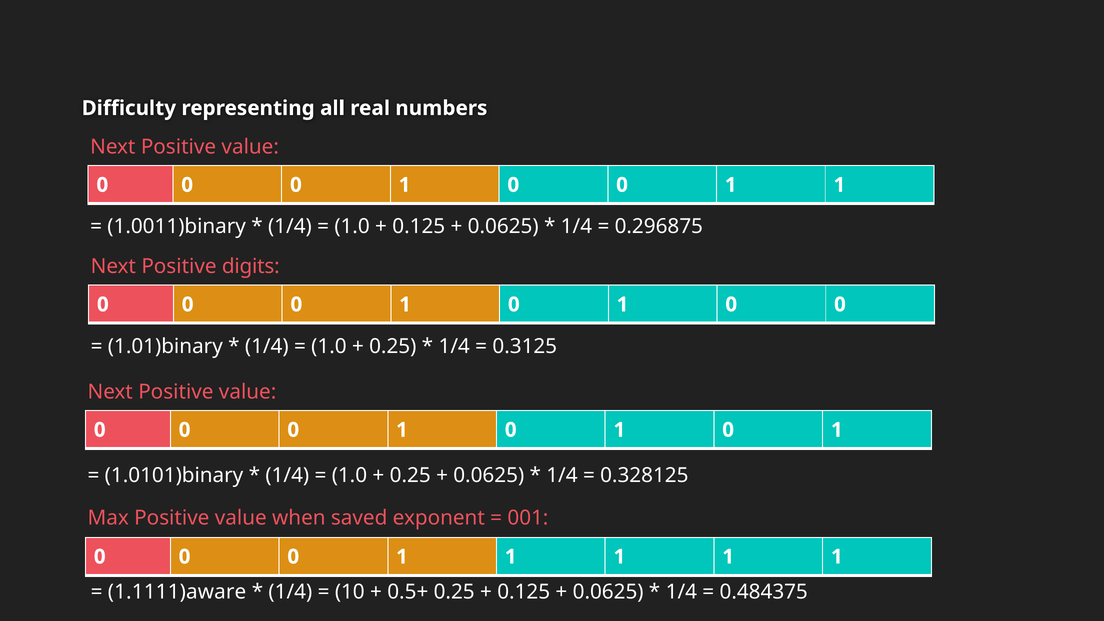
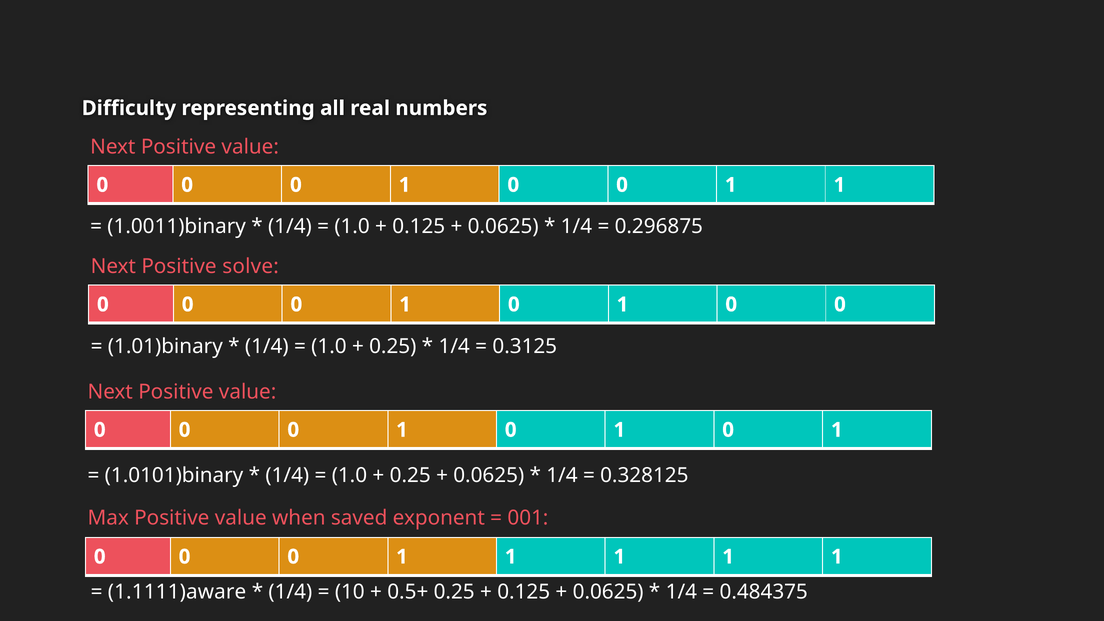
digits: digits -> solve (251, 266)
